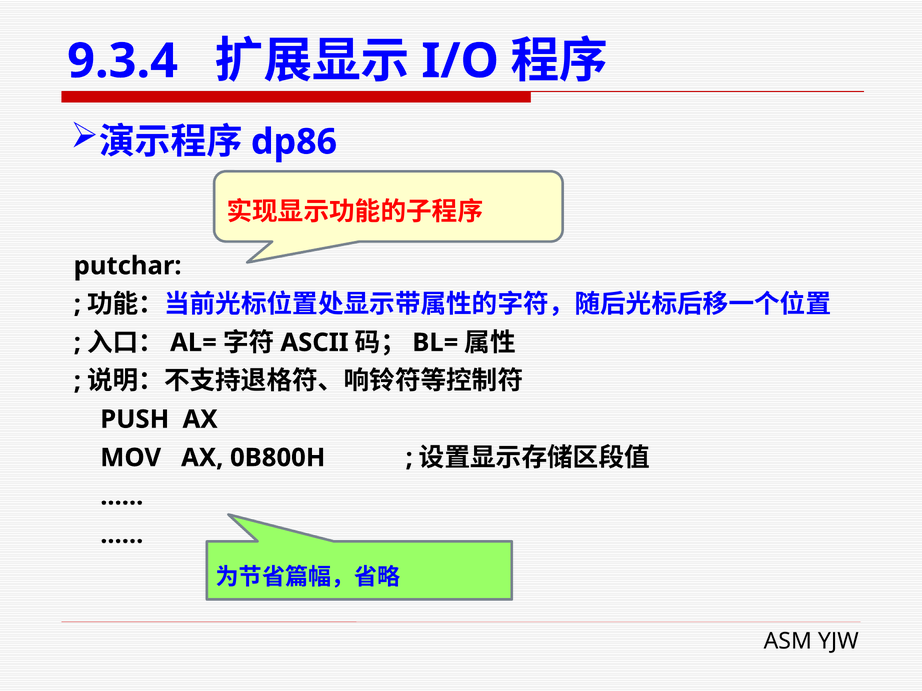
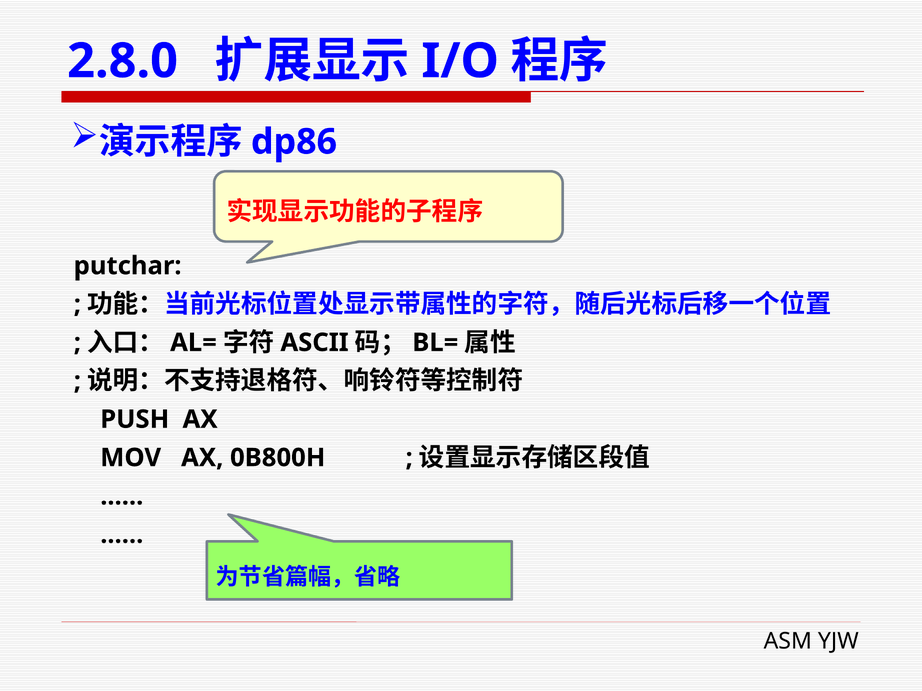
9.3.4: 9.3.4 -> 2.8.0 (123, 61)
